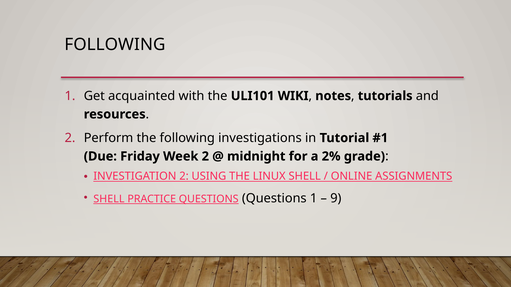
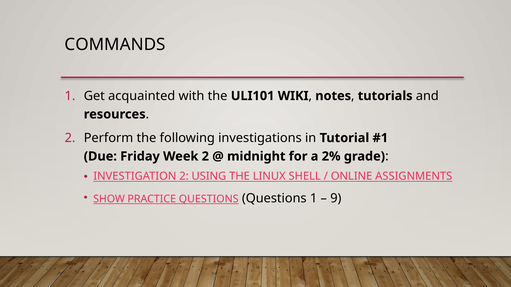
FOLLOWING: FOLLOWING -> COMMANDS (115, 45)
SHELL: SHELL -> SHOW (109, 199)
